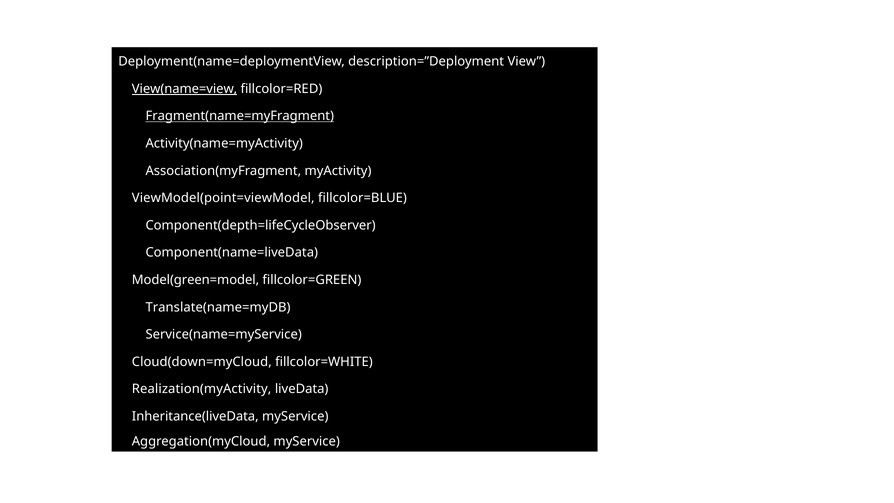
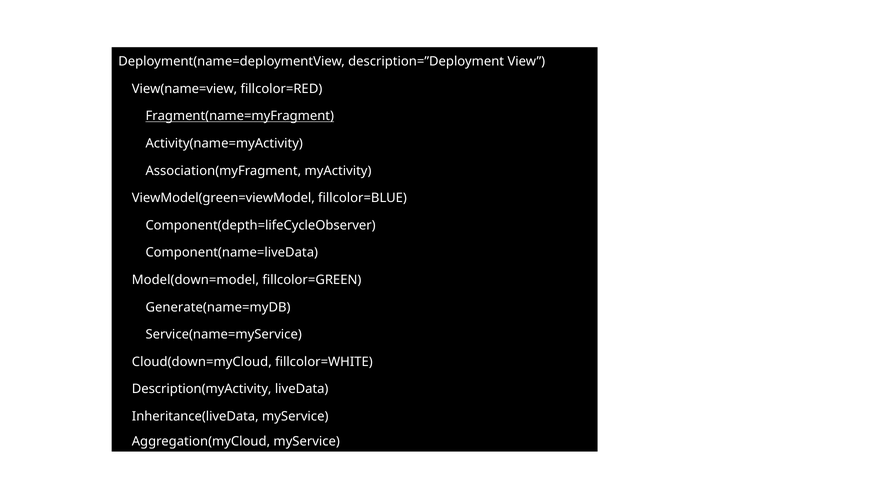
View(name=view underline: present -> none (185, 89)
ViewModel(point=viewModel: ViewModel(point=viewModel -> ViewModel(green=viewModel (223, 198)
Model(green=model: Model(green=model -> Model(down=model (195, 280)
Translate(name=myDB: Translate(name=myDB -> Generate(name=myDB (218, 307)
Realization(myActivity: Realization(myActivity -> Description(myActivity (202, 389)
